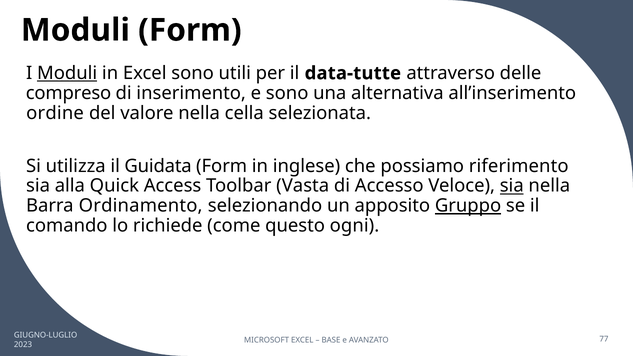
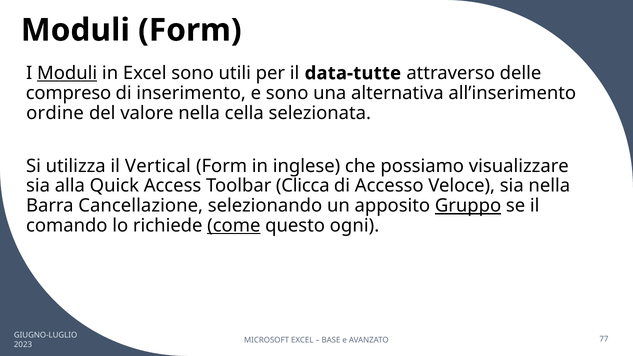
Guidata: Guidata -> Vertical (158, 166)
riferimento: riferimento -> visualizzare (519, 166)
Vasta: Vasta -> Clicca (303, 186)
sia underline: present -> none (512, 186)
Ordinamento: Ordinamento -> Cancellazione (141, 206)
come underline: none -> present (234, 226)
